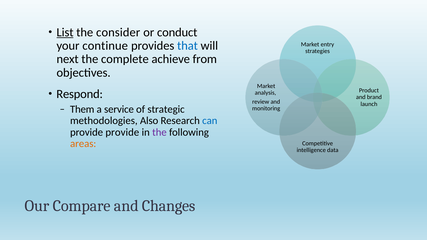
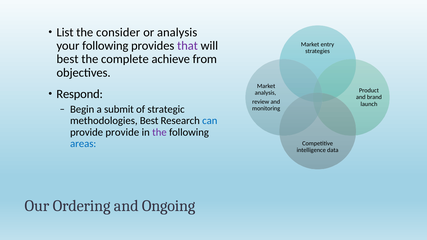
List underline: present -> none (65, 32)
or conduct: conduct -> analysis (177, 32)
your continue: continue -> following (105, 46)
that colour: blue -> purple (187, 46)
next: next -> best (68, 59)
Them: Them -> Begin (82, 109)
service: service -> submit (119, 109)
methodologies Also: Also -> Best (149, 121)
areas colour: orange -> blue (83, 144)
Compare: Compare -> Ordering (82, 206)
Changes: Changes -> Ongoing (169, 206)
